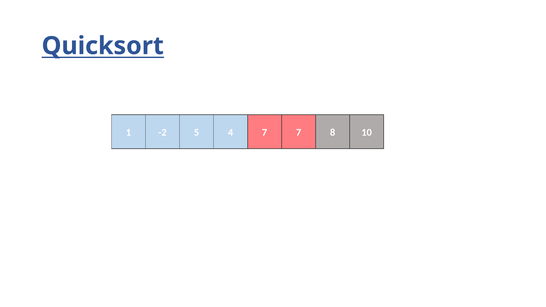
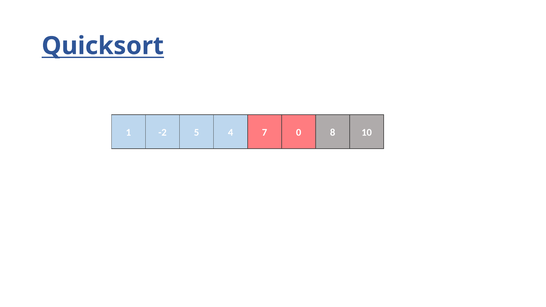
7 7: 7 -> 0 (299, 132)
